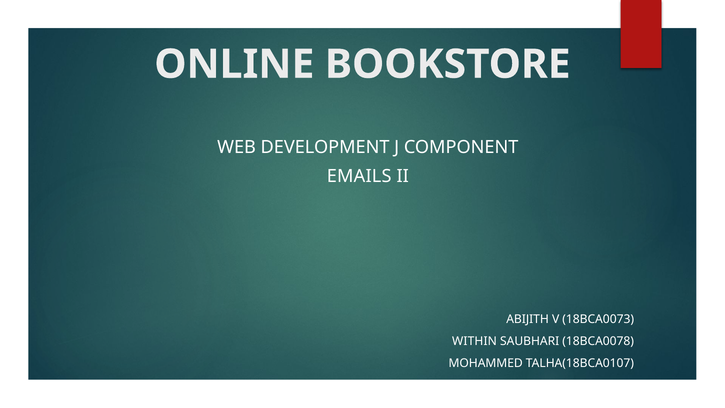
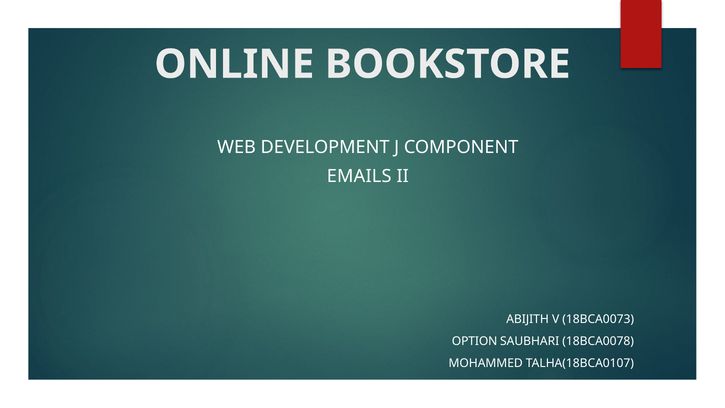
WITHIN: WITHIN -> OPTION (475, 341)
